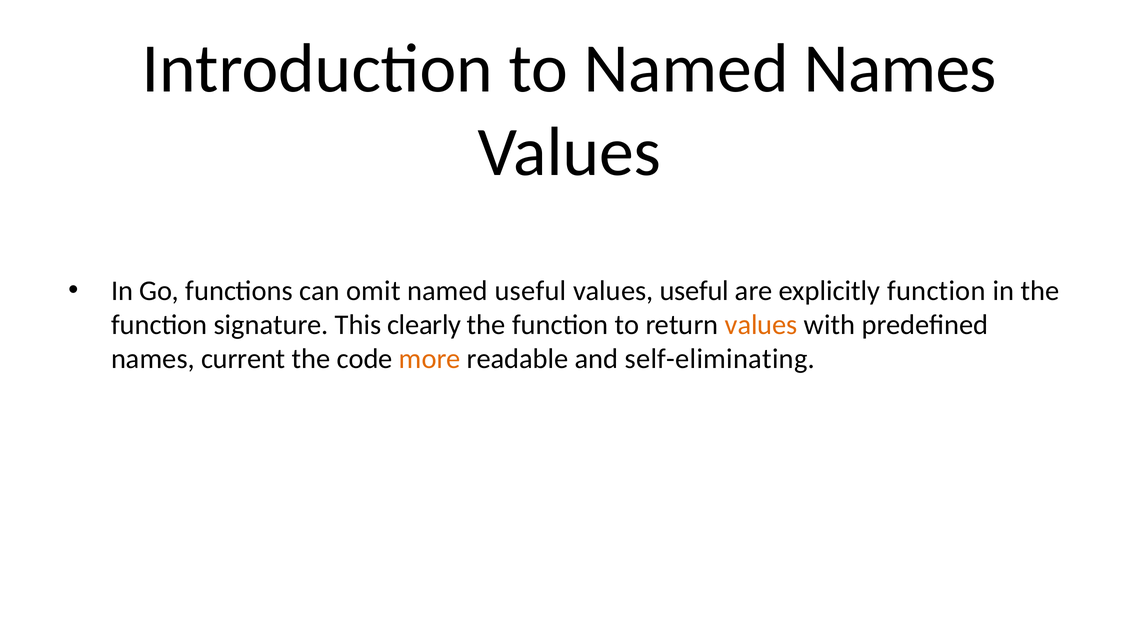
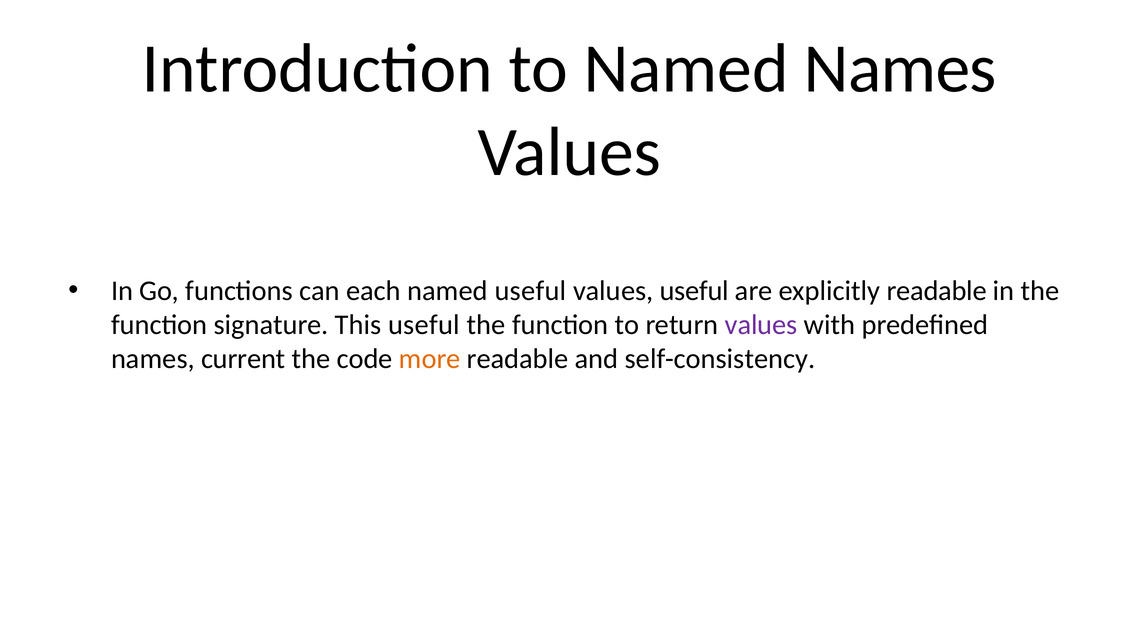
omit: omit -> each (373, 291)
explicitly function: function -> readable (937, 291)
This clearly: clearly -> useful (424, 325)
values colour: orange -> purple (761, 325)
self-eliminating: self-eliminating -> self-consistency (720, 359)
